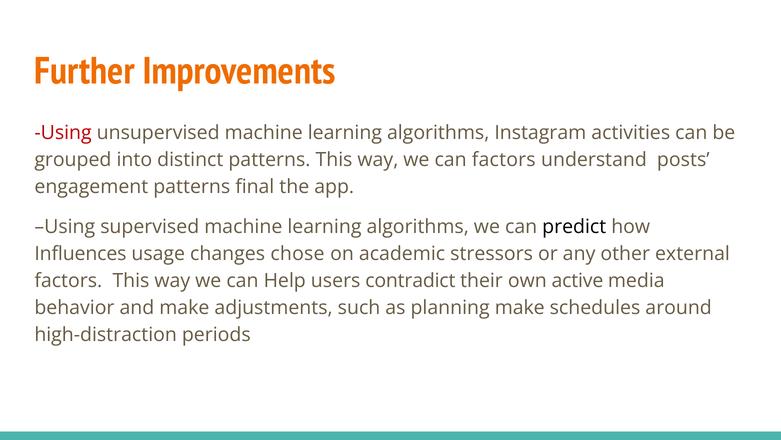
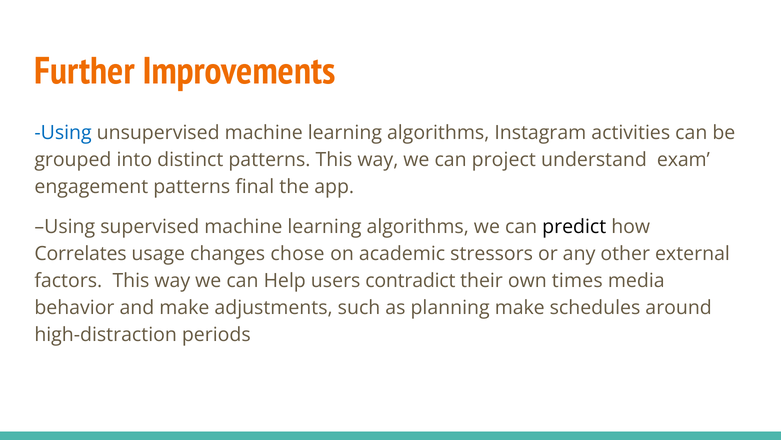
Using colour: red -> blue (63, 133)
can factors: factors -> project (504, 160)
posts: posts -> exam (683, 160)
Influences: Influences -> Correlates (81, 253)
active: active -> times (577, 280)
